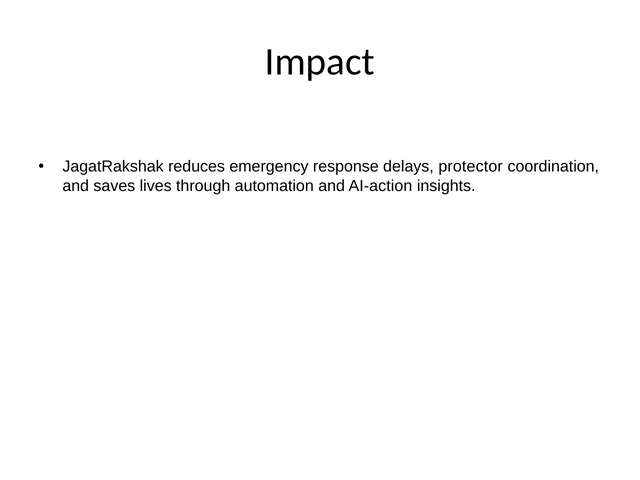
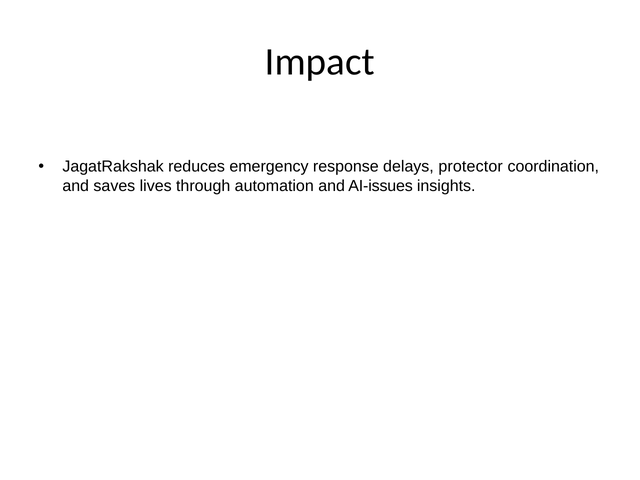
AI-action: AI-action -> AI-issues (381, 186)
